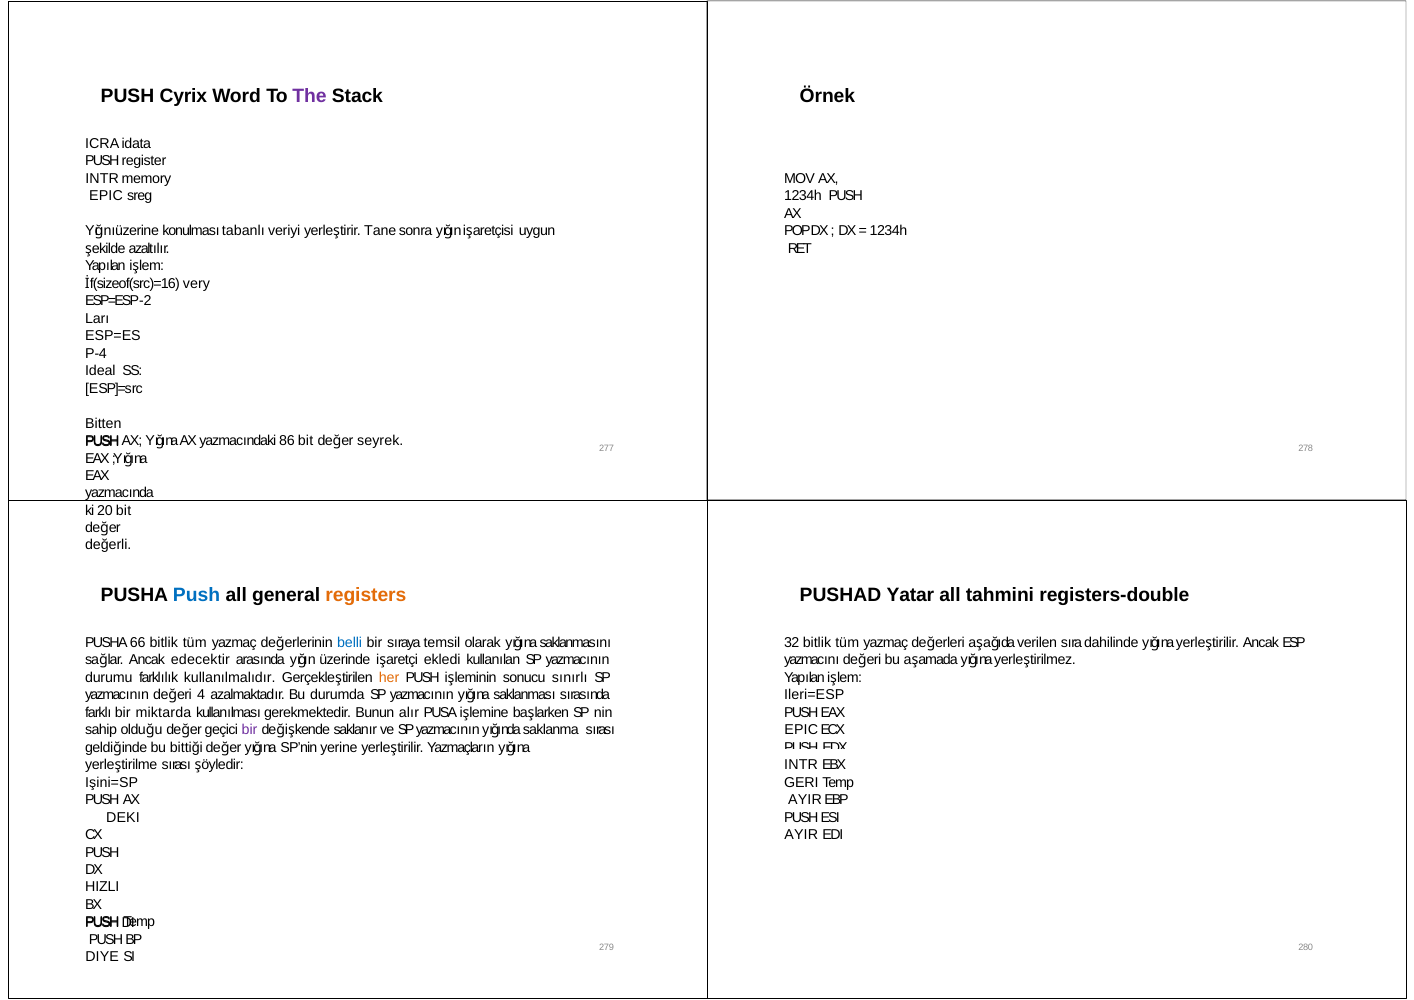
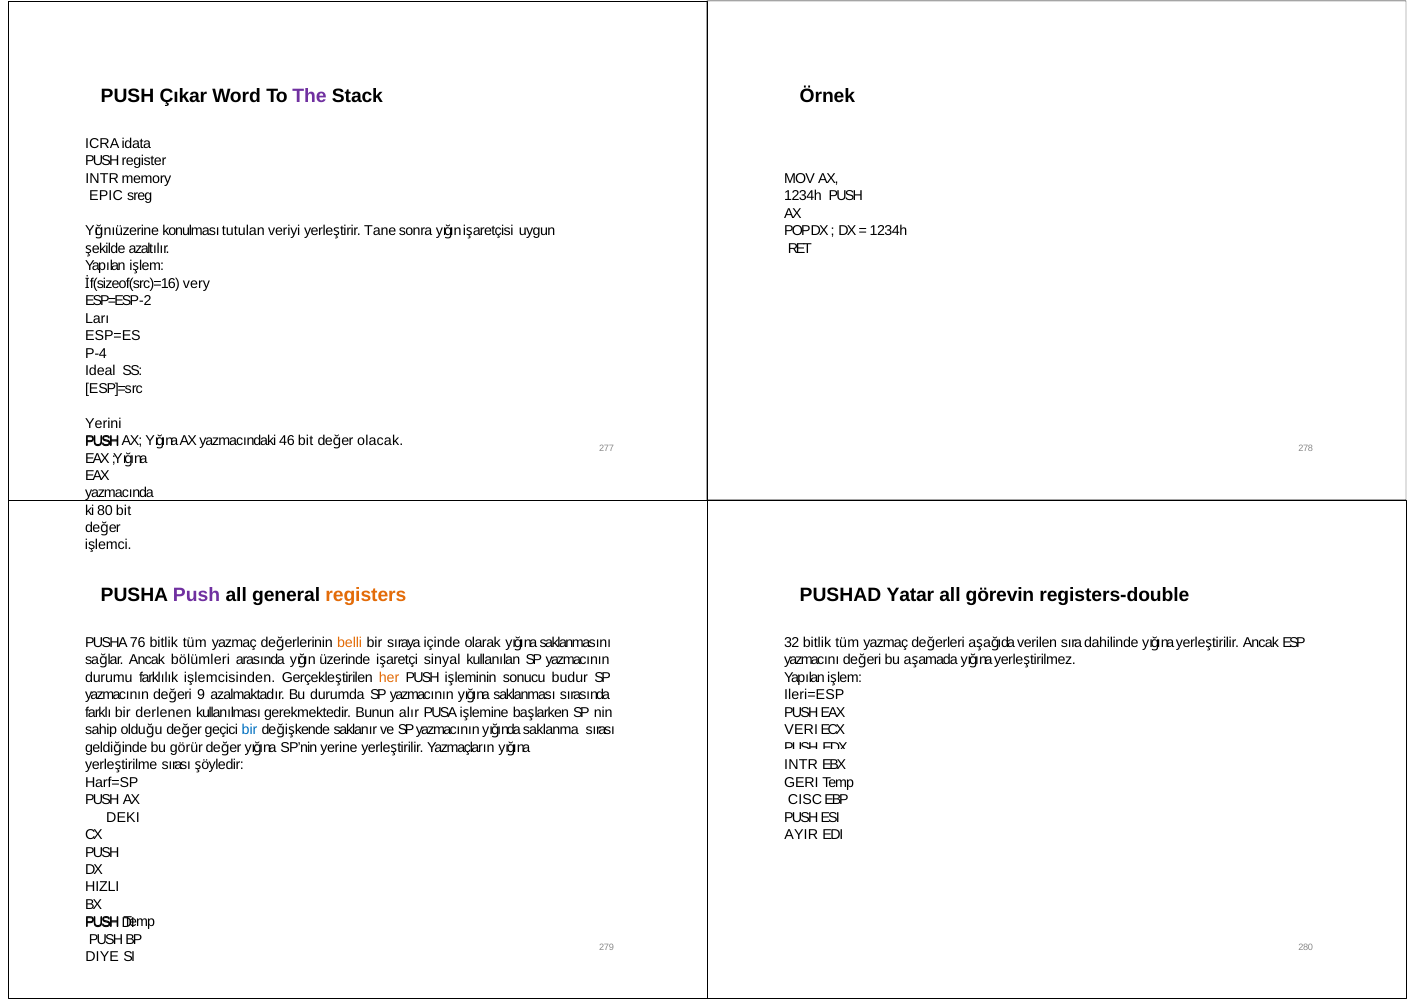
Cyrix: Cyrix -> Çıkar (183, 96)
tabanlı: tabanlı -> tutulan (243, 231)
Bitten: Bitten -> Yerini (103, 424)
86: 86 -> 46 (287, 441)
seyrek: seyrek -> olacak (380, 441)
20: 20 -> 80 (105, 510)
değerli: değerli -> işlemci (108, 545)
Push colour: blue -> purple (197, 595)
tahmini: tahmini -> görevin (1000, 595)
66: 66 -> 76 (138, 643)
belli colour: blue -> orange (350, 643)
temsil: temsil -> içinde (442, 643)
edecektir: edecektir -> bölümleri (200, 660)
ekledi: ekledi -> sinyal (442, 660)
kullanılmalıdır: kullanılmalıdır -> işlemcisinden (230, 677)
sınırlı: sınırlı -> budur (570, 677)
4: 4 -> 9 (201, 695)
miktarda: miktarda -> derlenen (163, 712)
bir colour: purple -> blue (250, 730)
EPIC: EPIC -> VERI (801, 730)
bittiği: bittiği -> görür (186, 747)
Işini=SP: Işini=SP -> Harf=SP (112, 782)
AYIR: AYIR -> CISC (805, 800)
